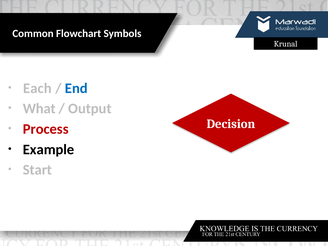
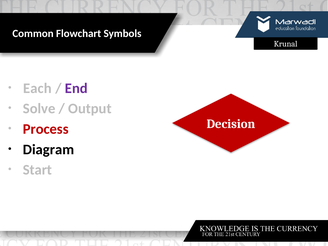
End colour: blue -> purple (76, 88)
What: What -> Solve (39, 109)
Example: Example -> Diagram (49, 150)
